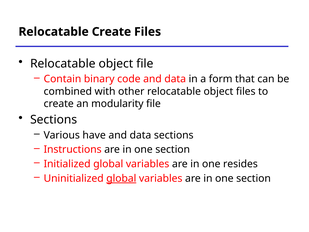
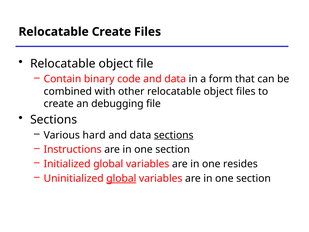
modularity: modularity -> debugging (117, 104)
have: have -> hard (94, 135)
sections underline: none -> present (174, 135)
